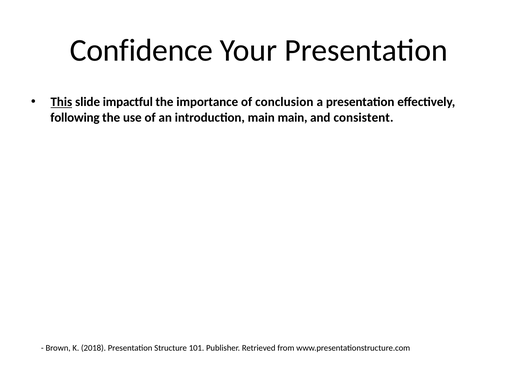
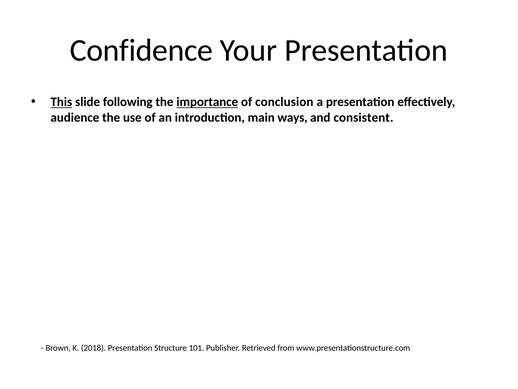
impactful: impactful -> following (128, 102)
importance underline: none -> present (207, 102)
following: following -> audience (75, 117)
main main: main -> ways (293, 117)
